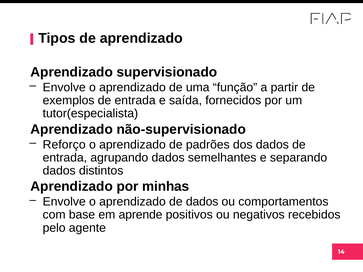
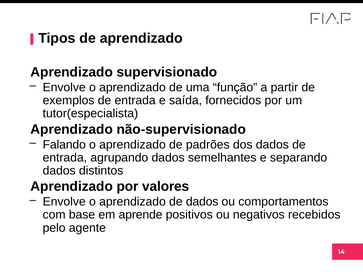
Reforço: Reforço -> Falando (64, 145)
minhas: minhas -> valores (166, 187)
